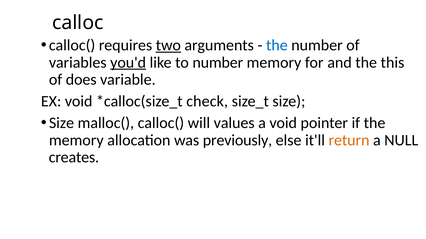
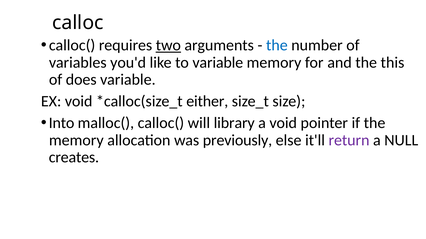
you'd underline: present -> none (128, 63)
to number: number -> variable (218, 63)
check: check -> either (207, 102)
Size: Size -> Into (62, 123)
values: values -> library (234, 123)
return colour: orange -> purple (349, 140)
